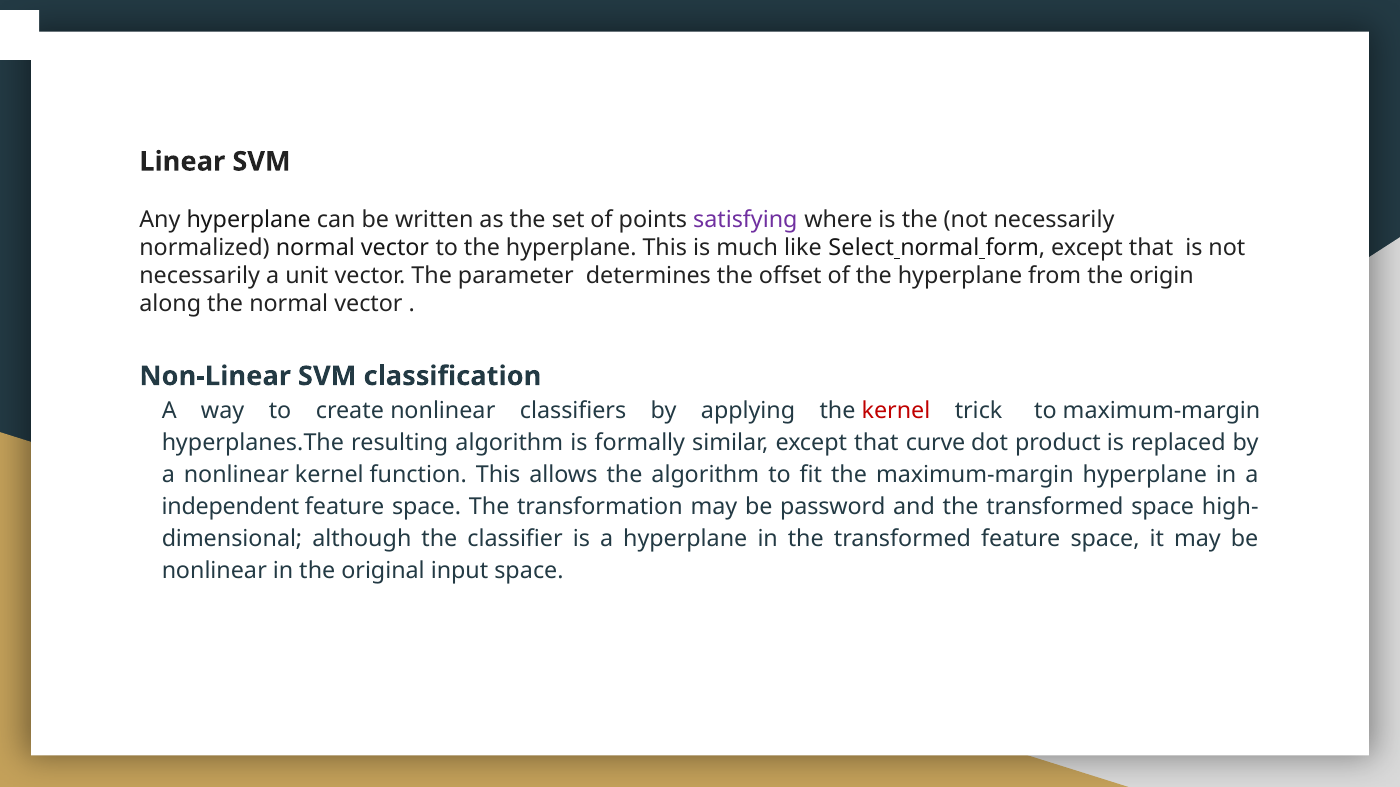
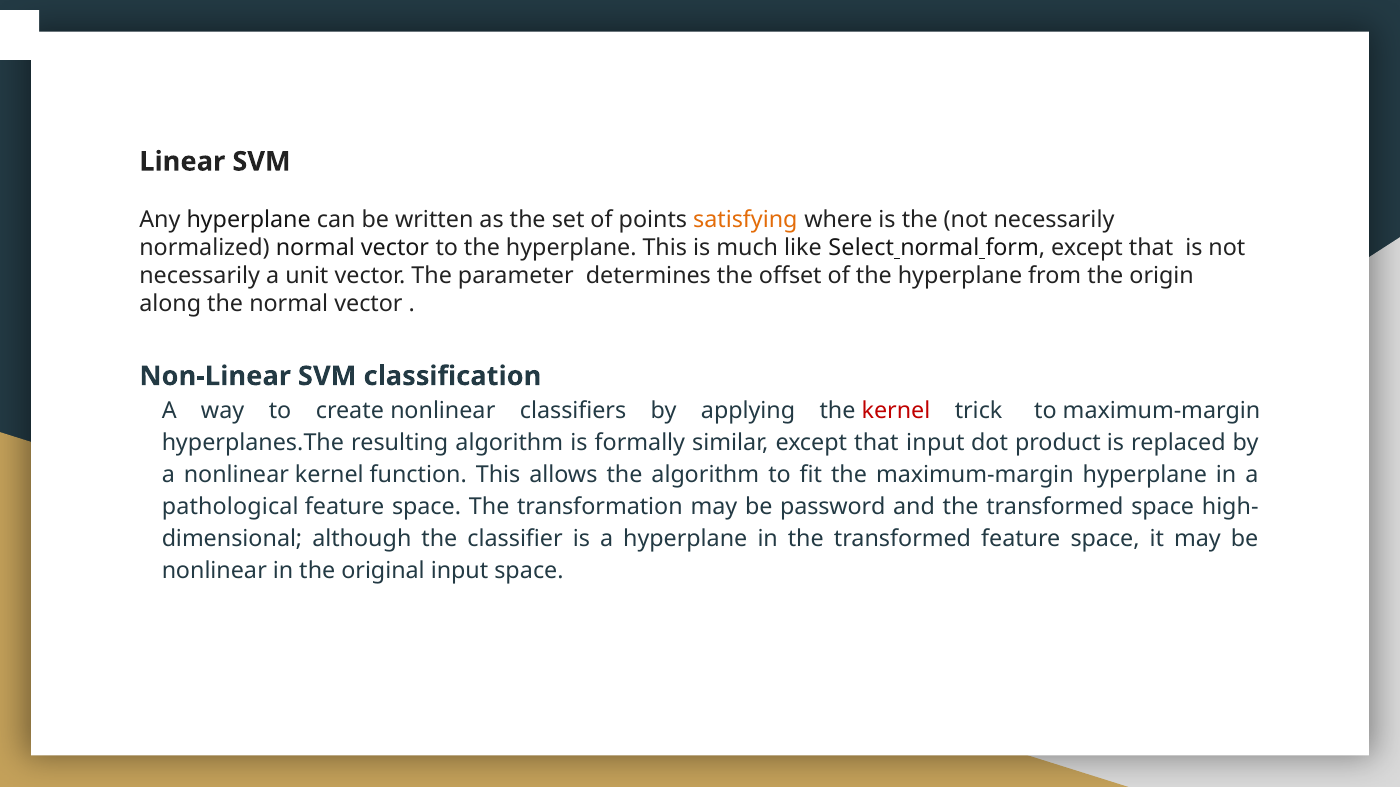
satisfying colour: purple -> orange (745, 220)
that curve: curve -> input (935, 443)
independent: independent -> pathological (230, 507)
